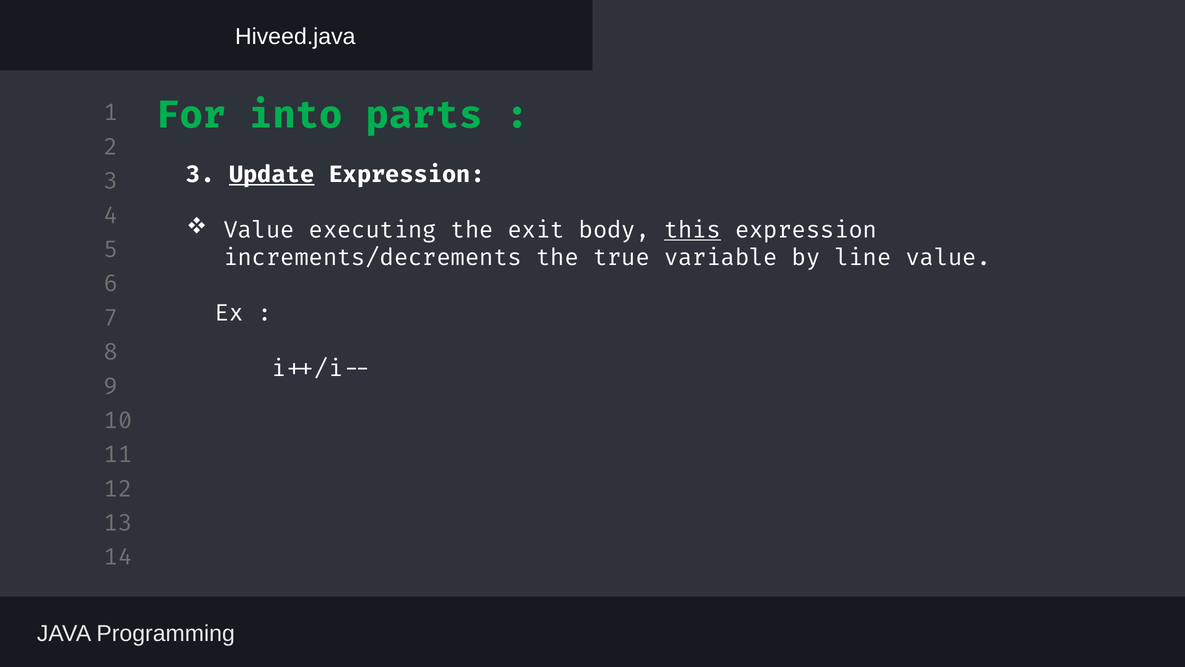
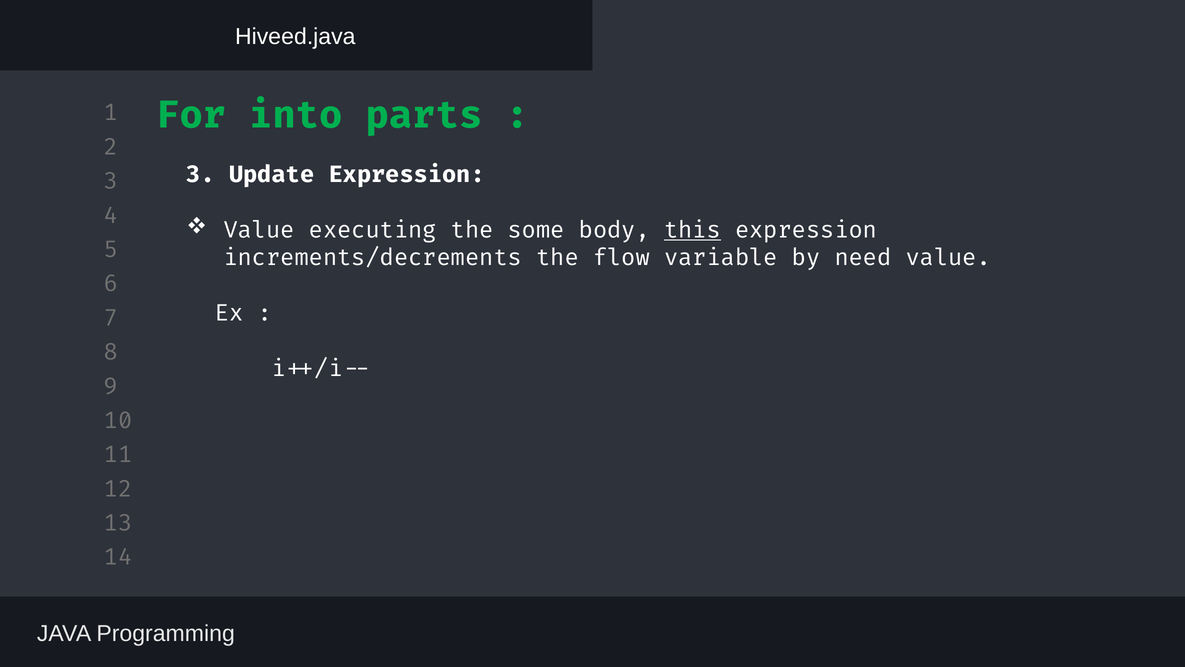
Update underline: present -> none (272, 175)
exit: exit -> some (536, 230)
true: true -> flow (621, 258)
line: line -> need (863, 258)
